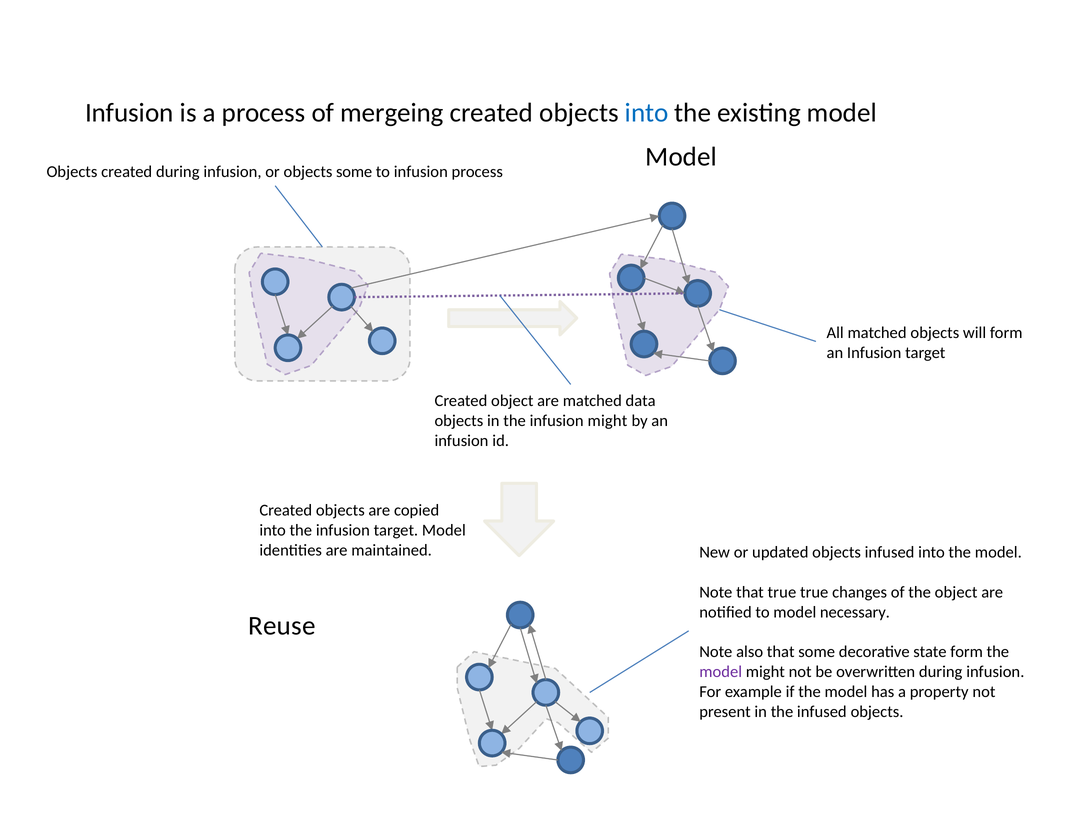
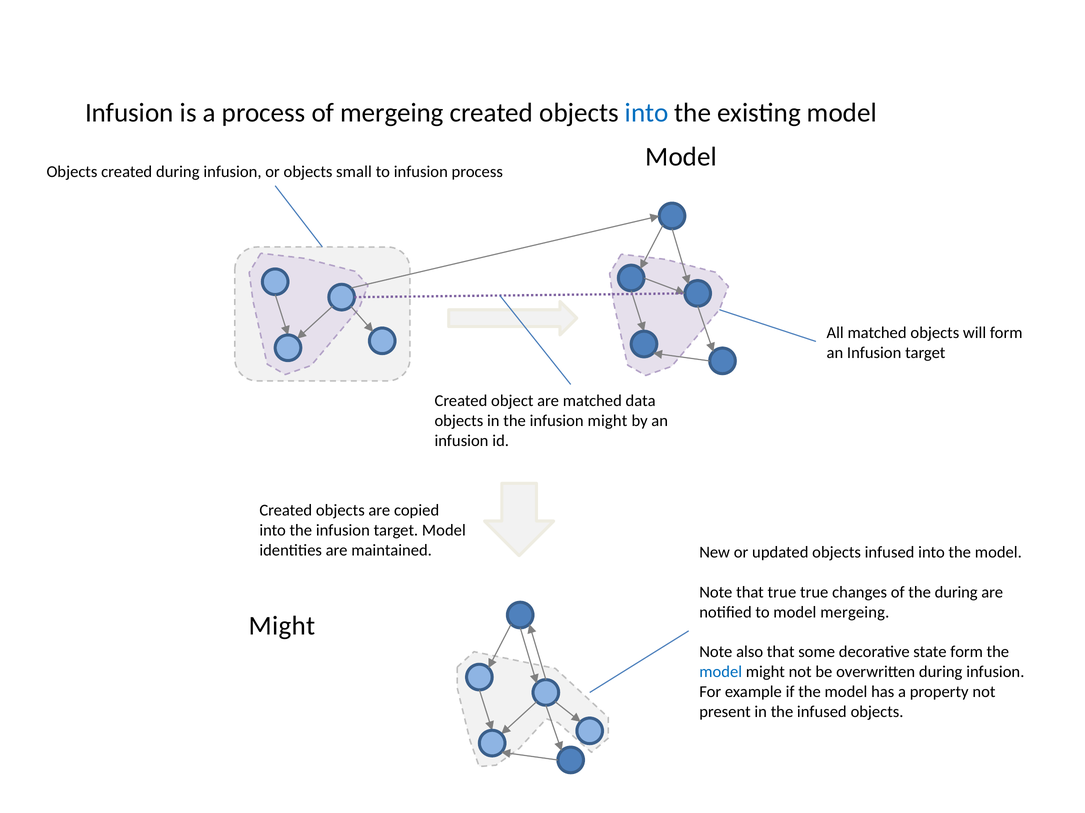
objects some: some -> small (354, 172)
the object: object -> during (956, 593)
model necessary: necessary -> mergeing (855, 613)
Reuse: Reuse -> Might (282, 626)
model colour: purple -> blue (721, 672)
